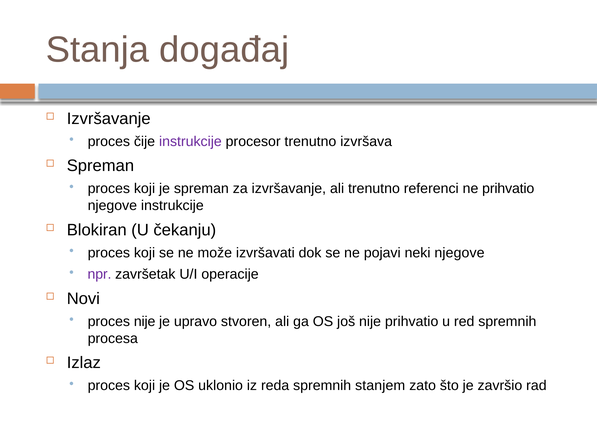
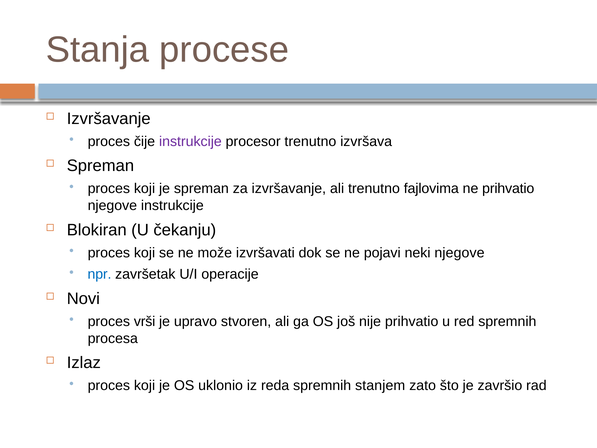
događaj: događaj -> procese (224, 50)
referenci: referenci -> fajlovima (431, 189)
npr colour: purple -> blue (99, 274)
proces nije: nije -> vrši (145, 321)
